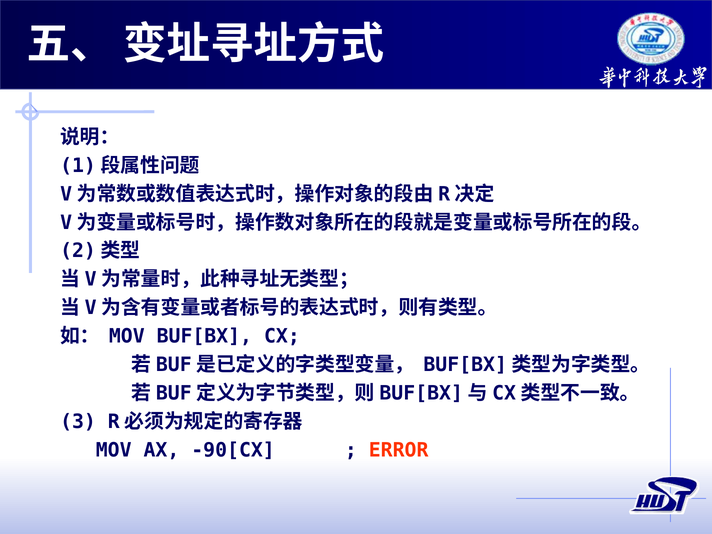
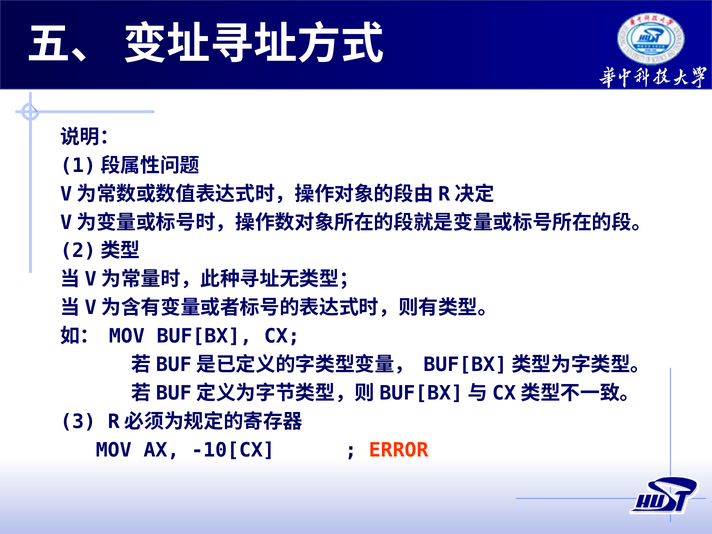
-90[CX: -90[CX -> -10[CX (233, 450)
